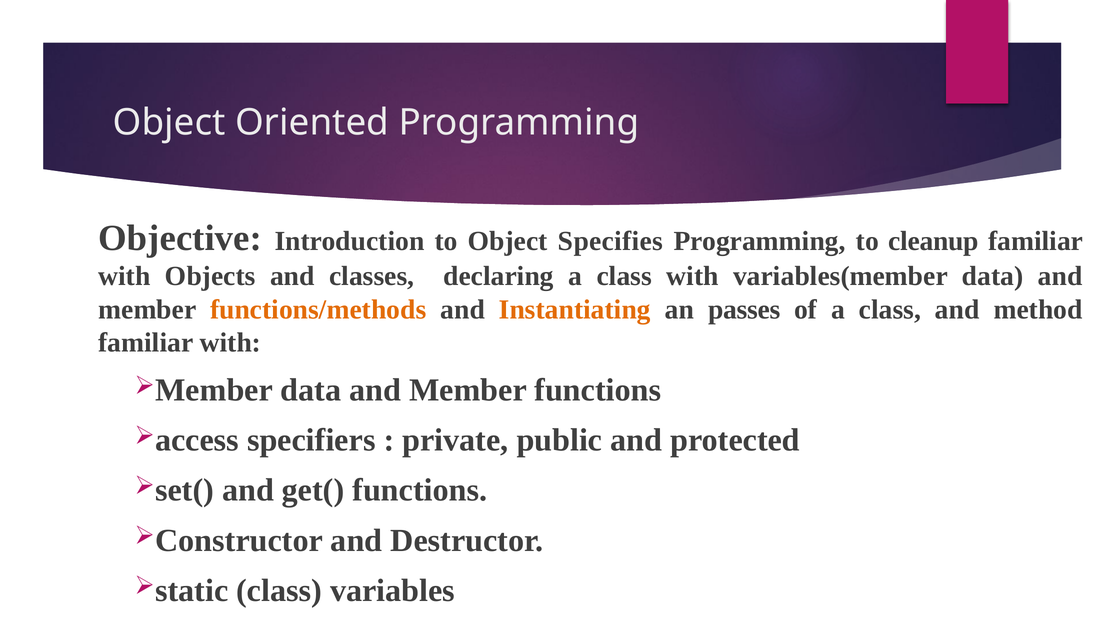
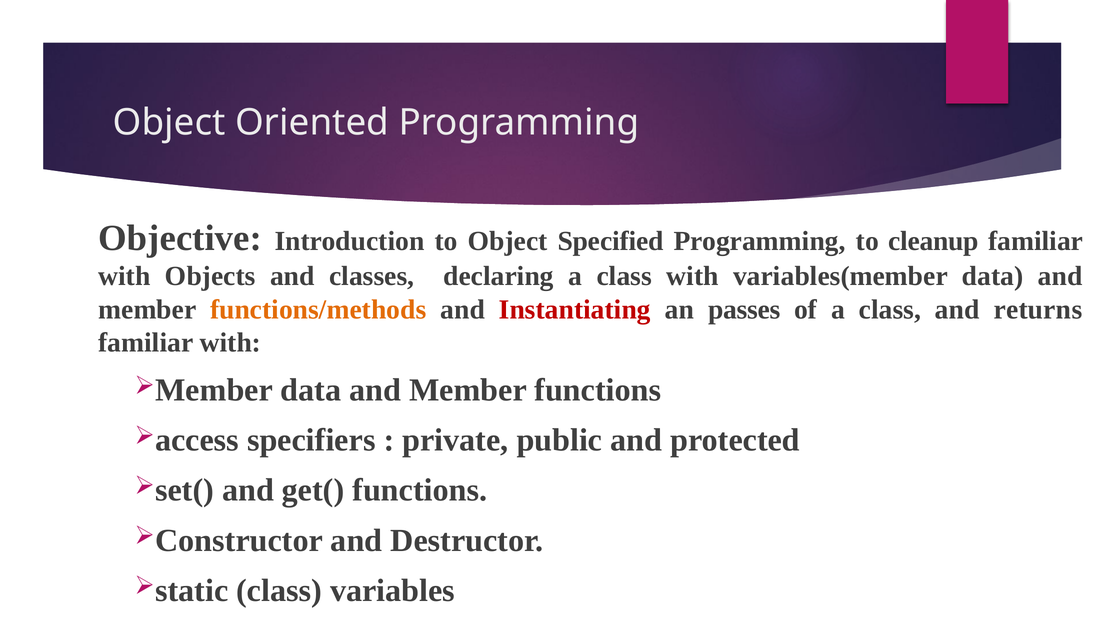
Specifies: Specifies -> Specified (611, 242)
Instantiating colour: orange -> red (575, 310)
method: method -> returns (1038, 310)
